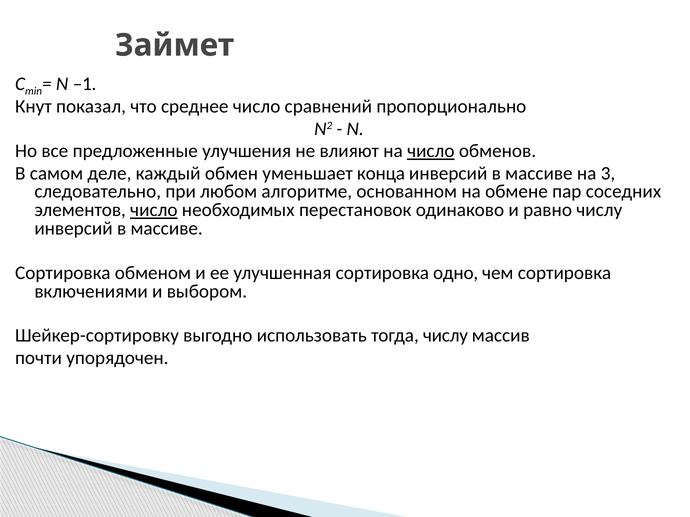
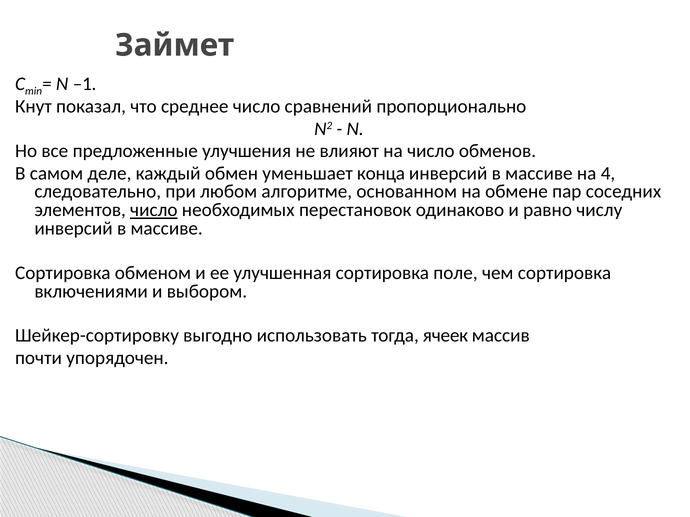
число underline: present -> none (431, 151)
3: 3 -> 4 (608, 173)
одно: одно -> поле (455, 273)
тогда числу: числу -> ячеек (445, 336)
